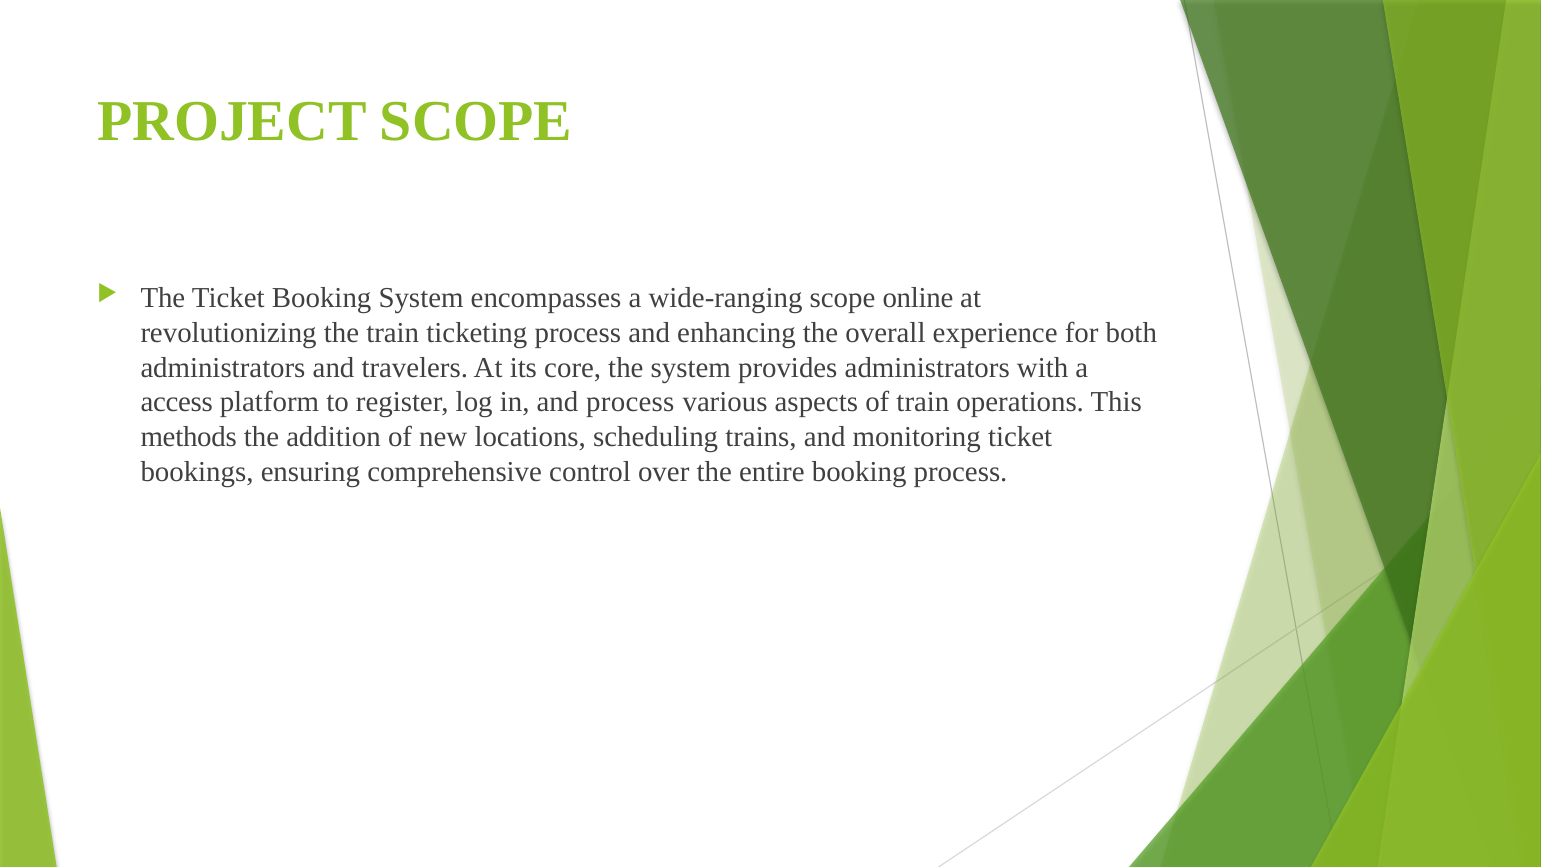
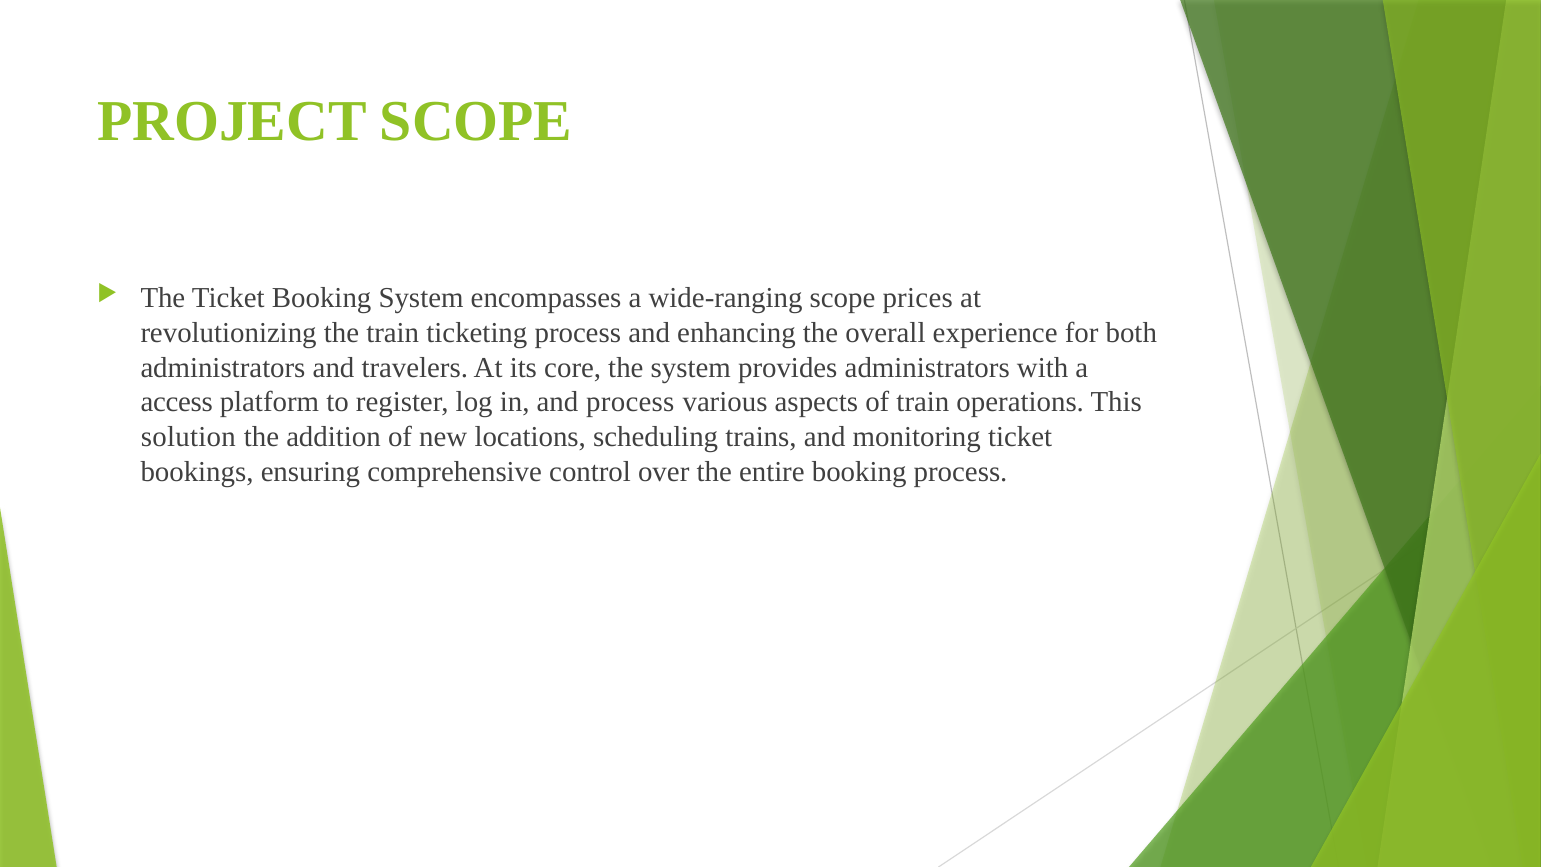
online: online -> prices (918, 298)
methods: methods -> solution (188, 437)
